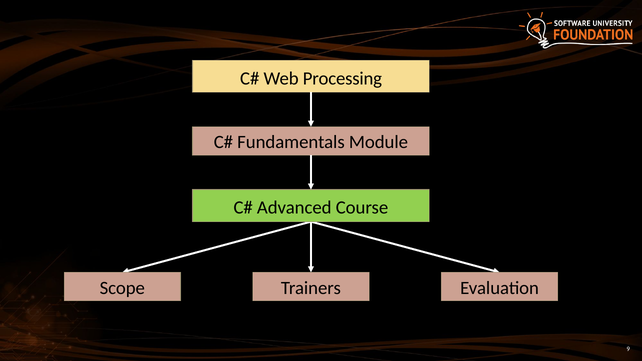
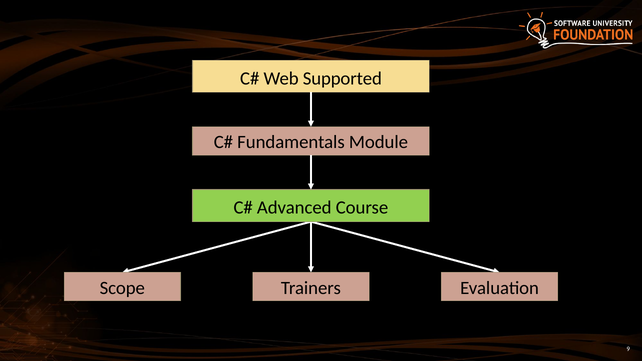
Processing: Processing -> Supported (342, 78)
